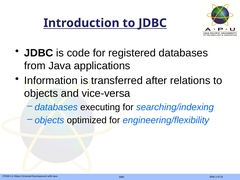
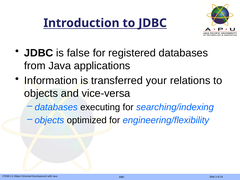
code: code -> false (78, 53)
after: after -> your (156, 81)
